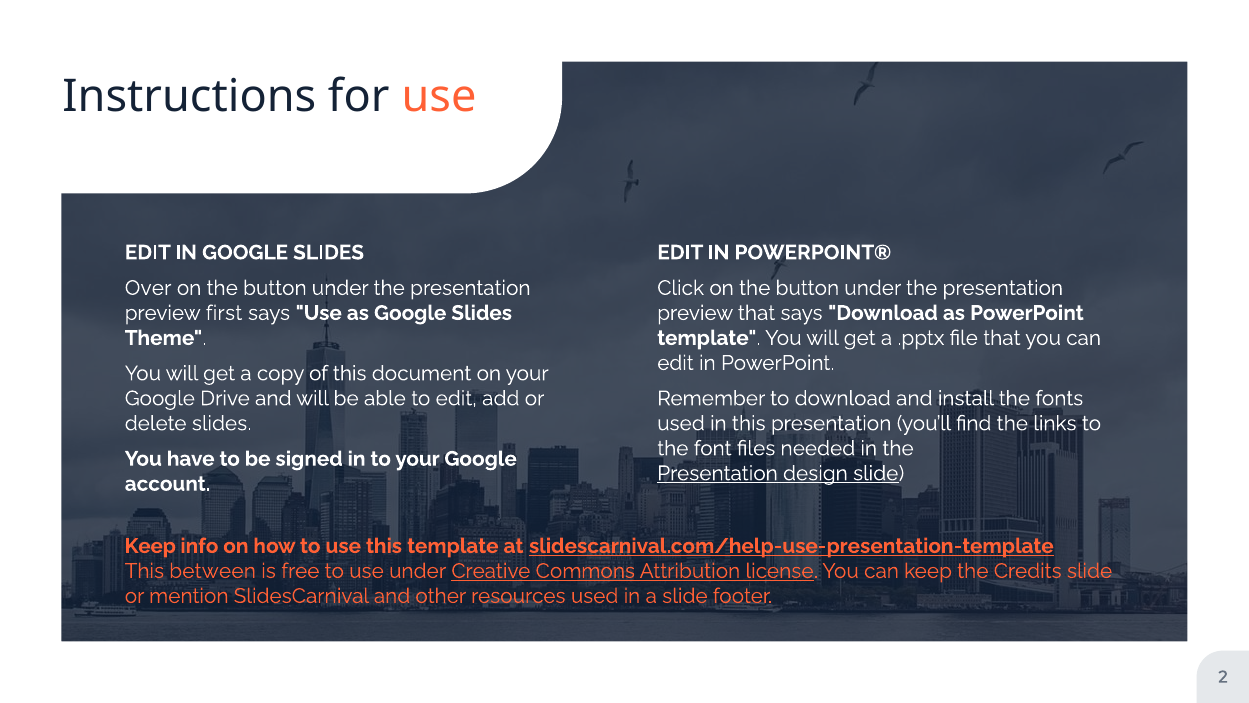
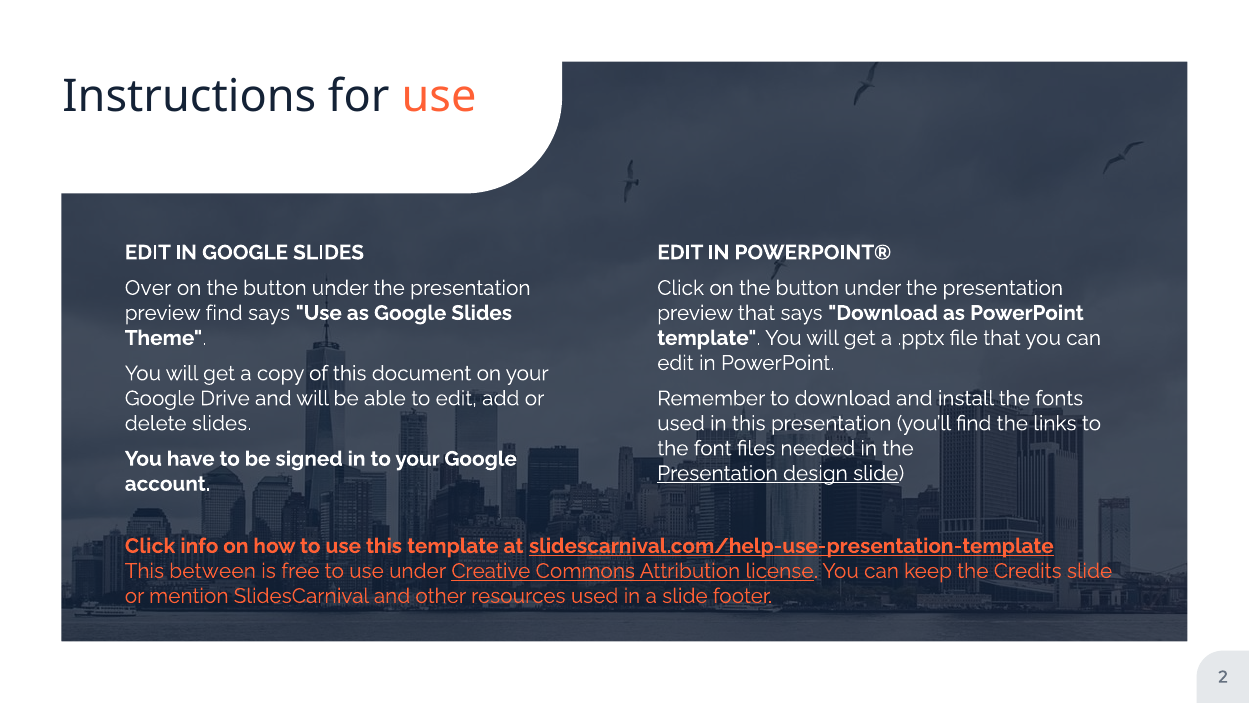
preview first: first -> find (224, 313)
Keep: Keep -> Click (150, 546)
